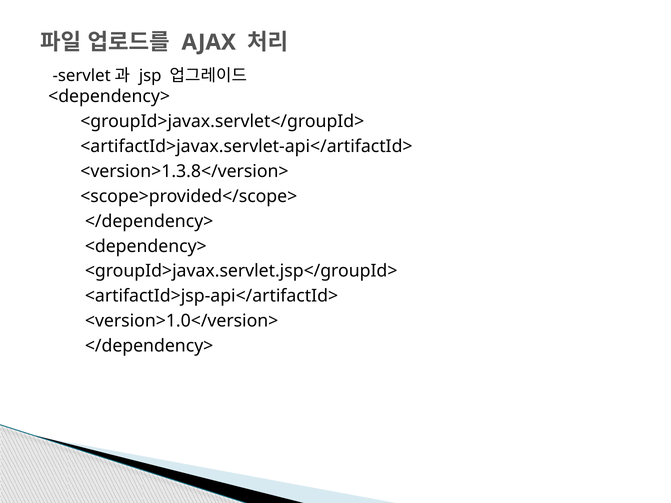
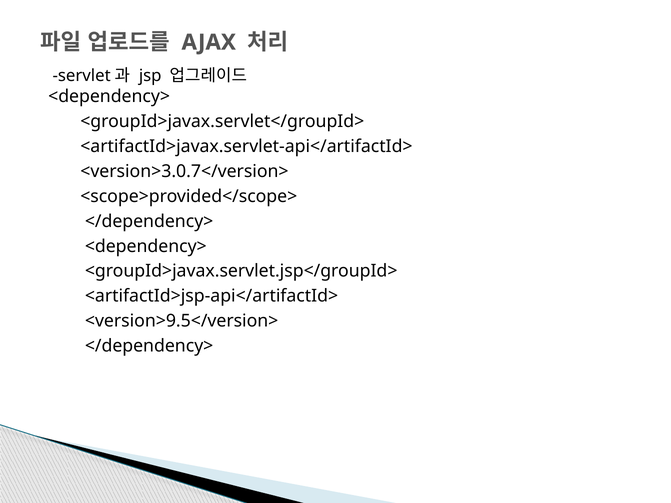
<version>1.3.8</version>: <version>1.3.8</version> -> <version>3.0.7</version> (184, 171)
<version>1.0</version>: <version>1.0</version> -> <version>9.5</version> (182, 321)
